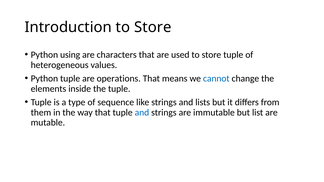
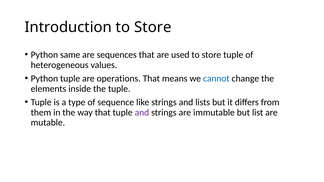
using: using -> same (70, 55)
characters: characters -> sequences (117, 55)
and colour: blue -> purple (142, 113)
